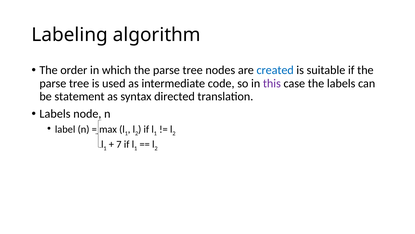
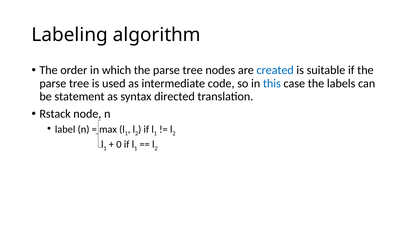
this colour: purple -> blue (272, 83)
Labels: Labels -> Rstack (55, 114)
7: 7 -> 0 (119, 144)
